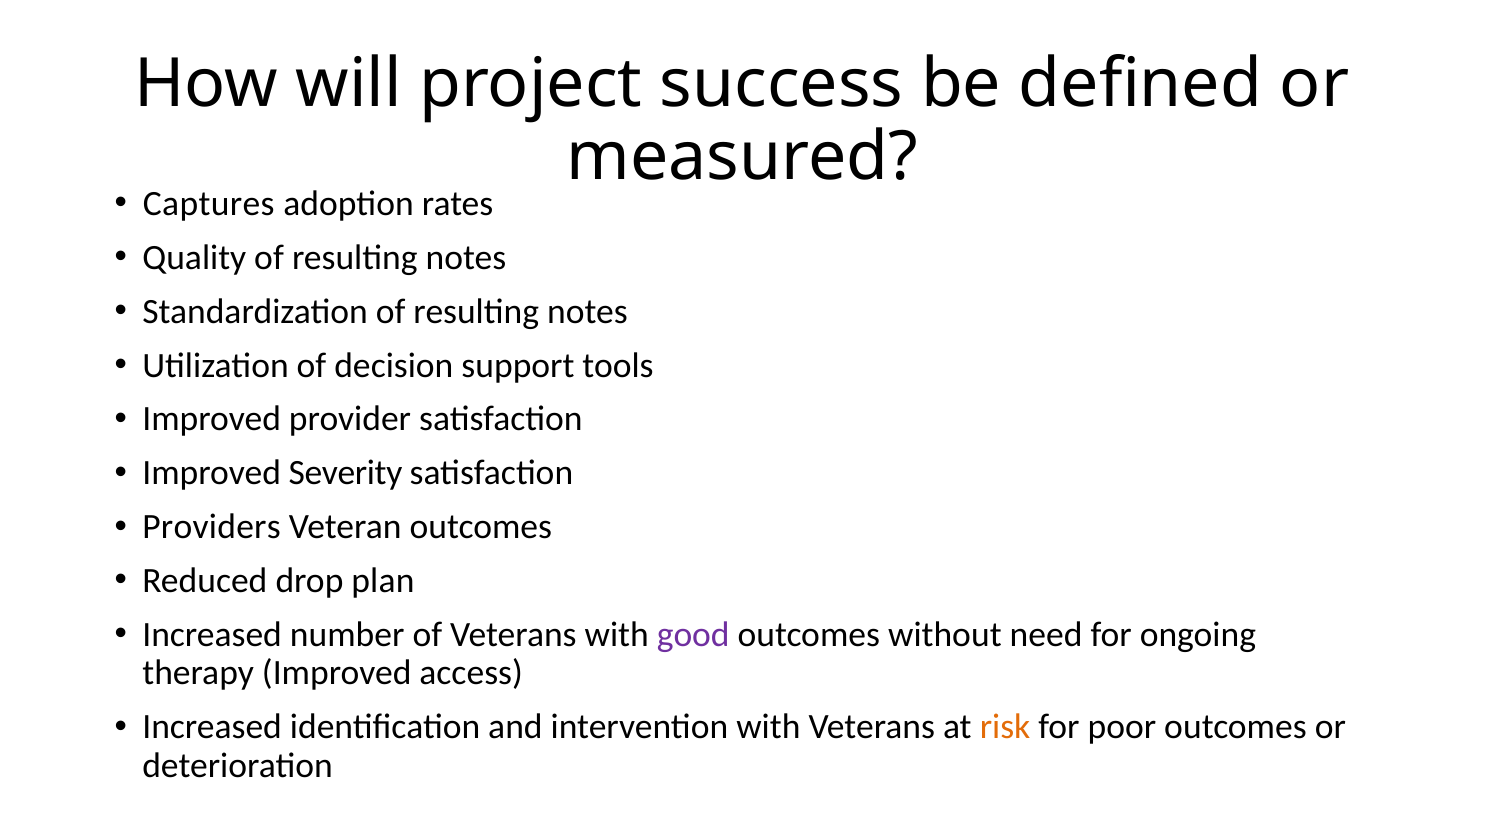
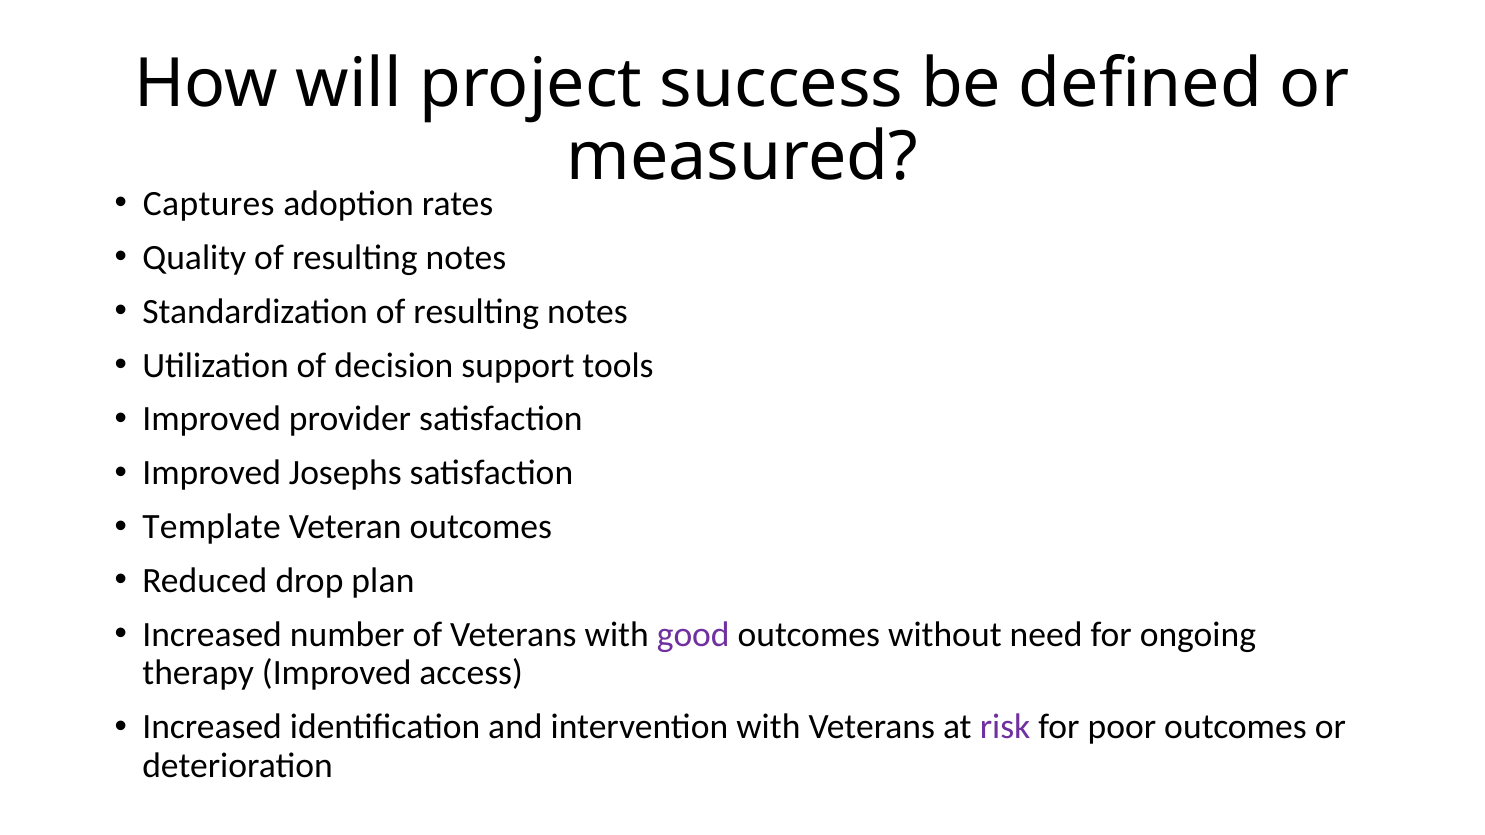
Severity: Severity -> Josephs (345, 473)
Providers: Providers -> Template (212, 527)
risk colour: orange -> purple (1005, 727)
